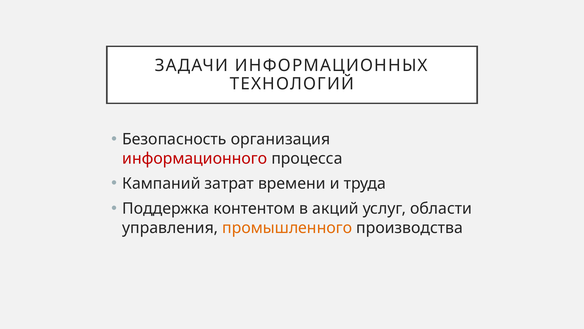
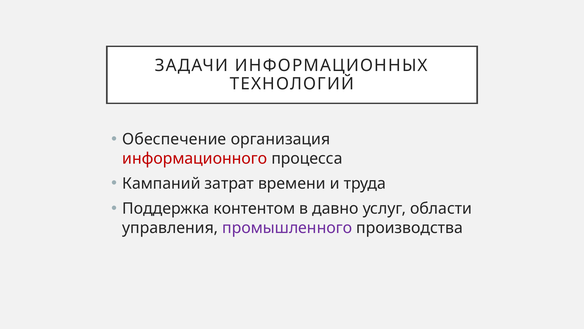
Безопасность: Безопасность -> Обеспечение (174, 139)
акций: акций -> давно (335, 208)
промышленного colour: orange -> purple (287, 227)
